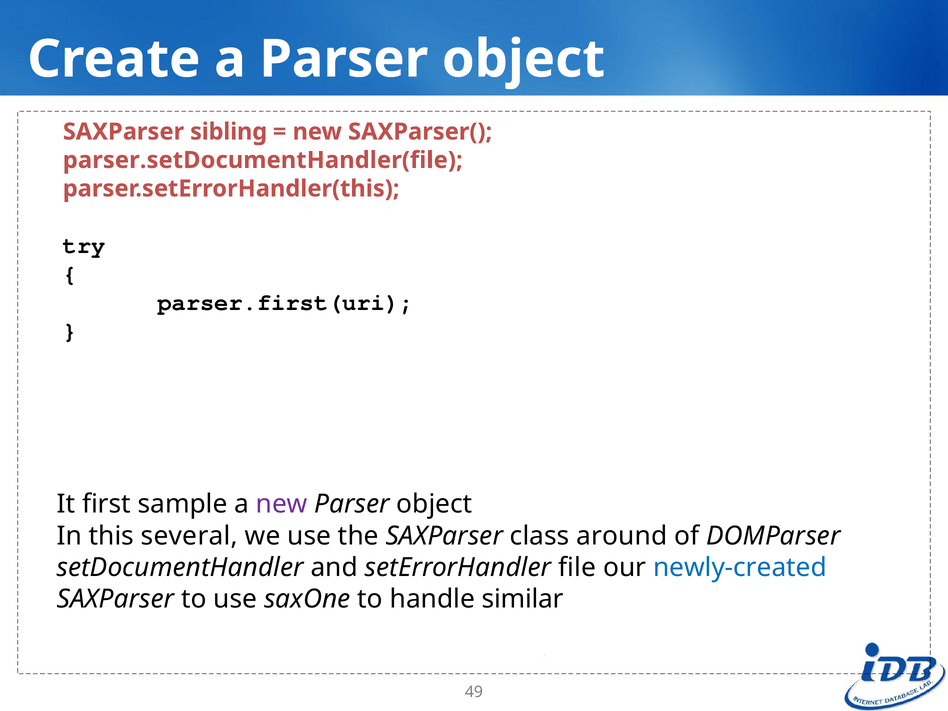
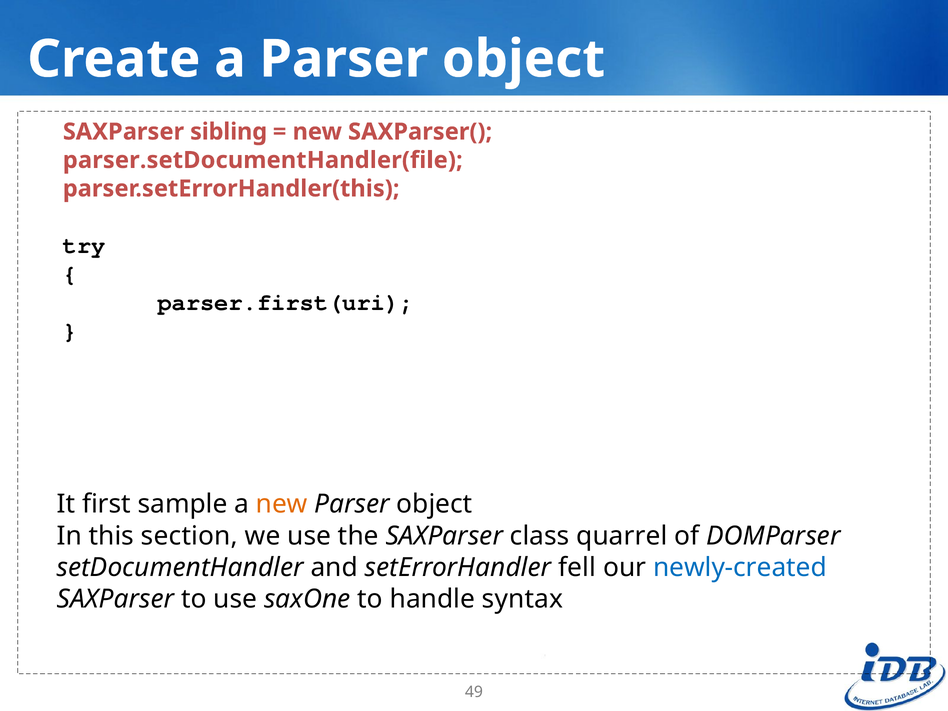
new colour: purple -> orange (282, 504)
several: several -> section (189, 536)
around: around -> quarrel (622, 536)
file: file -> fell (577, 567)
similar: similar -> syntax (522, 599)
